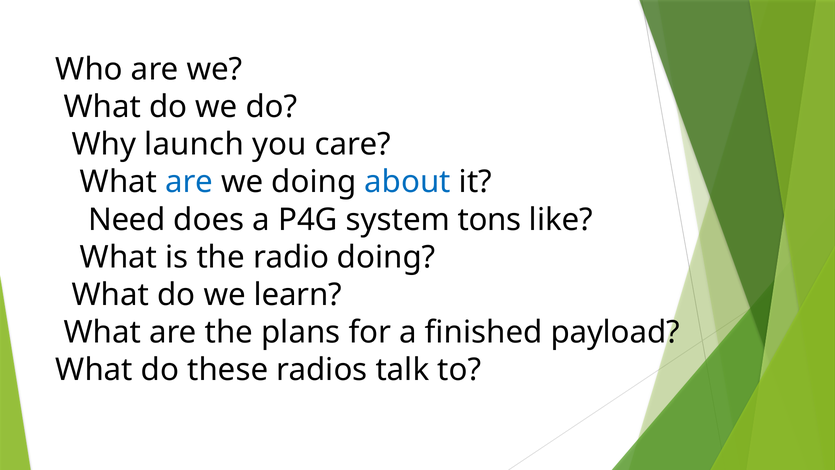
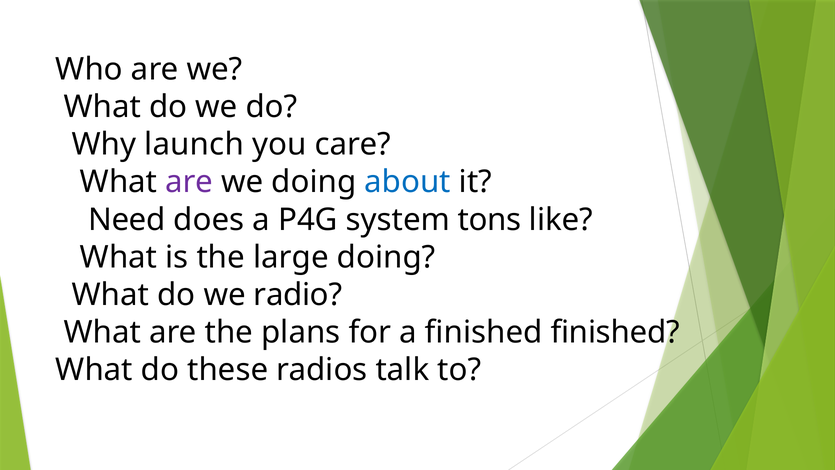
are colour: blue -> purple (189, 182)
radio: radio -> large (291, 257)
learn: learn -> radio (298, 295)
finished payload: payload -> finished (615, 332)
